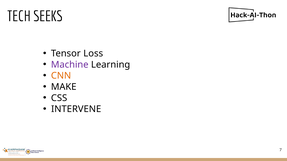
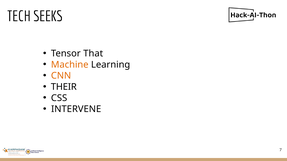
Loss: Loss -> That (93, 54)
Machine colour: purple -> orange (70, 65)
MAKE: MAKE -> THEIR (64, 87)
